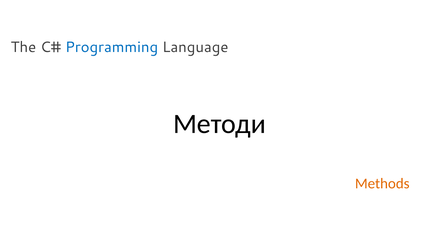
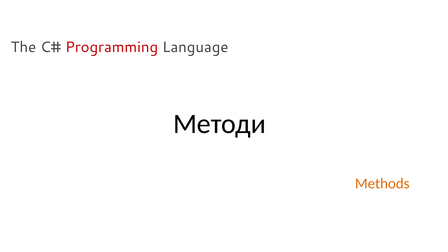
Programming colour: blue -> red (112, 47)
